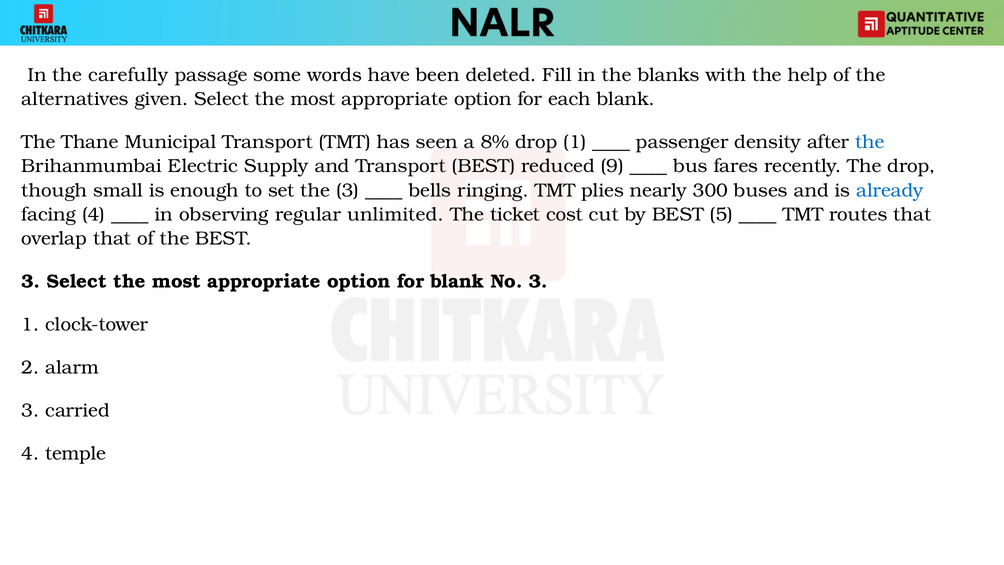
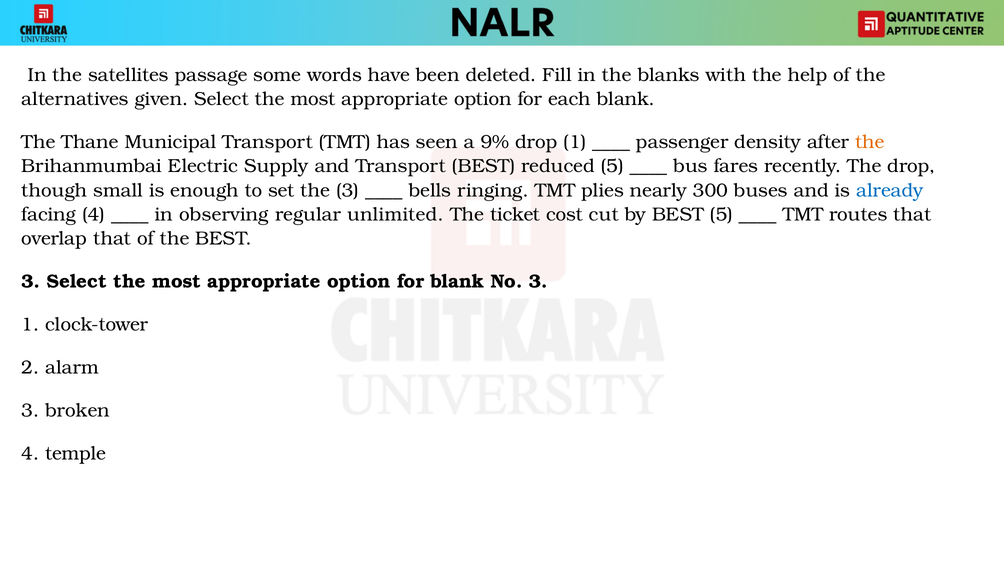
carefully: carefully -> satellites (128, 75)
8%: 8% -> 9% (495, 142)
the colour: blue -> orange (870, 142)
reduced 9: 9 -> 5 (612, 166)
carried: carried -> broken (78, 411)
